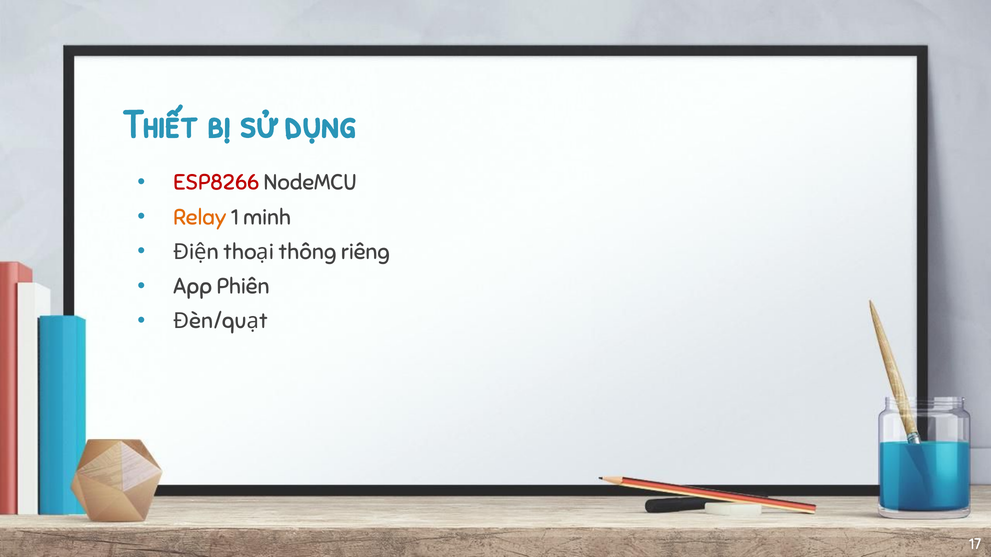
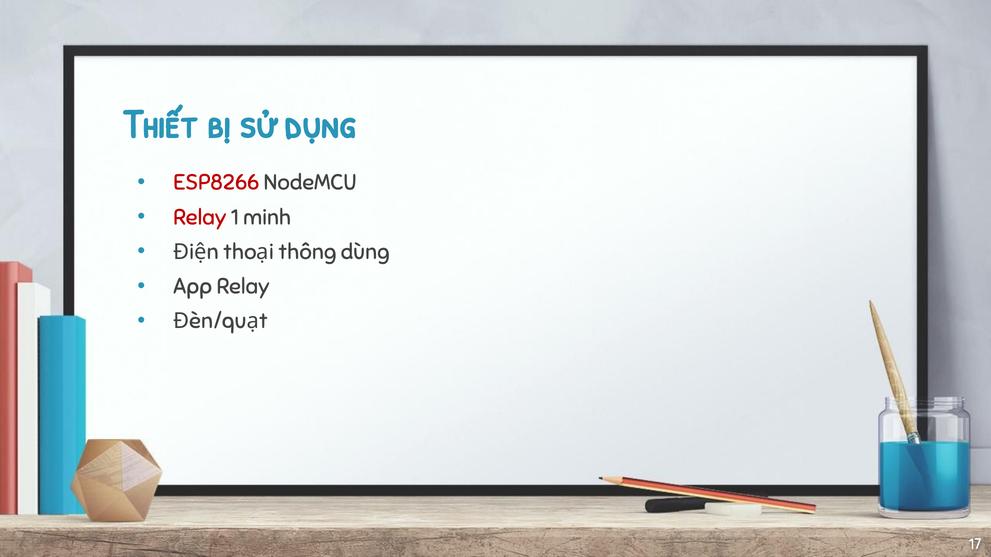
Relay colour: orange -> red (200, 217)
riêng: riêng -> dùng (365, 252)
App Phiên: Phiên -> Relay (243, 287)
